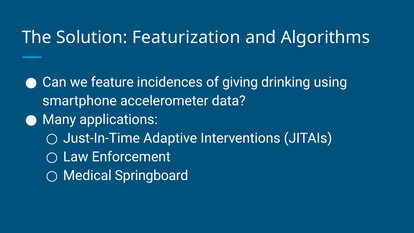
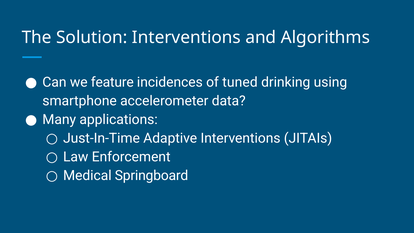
Solution Featurization: Featurization -> Interventions (186, 38)
giving: giving -> tuned (240, 82)
